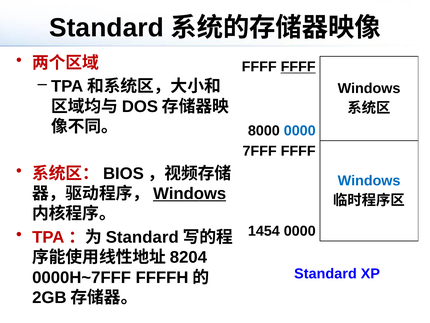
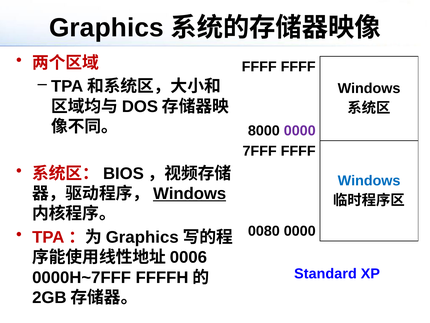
Standard: Standard -> Graphics (106, 28)
FFFF underline: present -> none (298, 67)
0000 colour: blue -> purple (300, 131)
1454: 1454 -> 0080 (264, 231)
Standard: Standard -> Graphics (142, 237)
8204: 8204 -> 0006 (188, 257)
